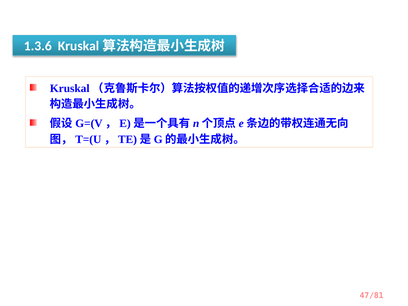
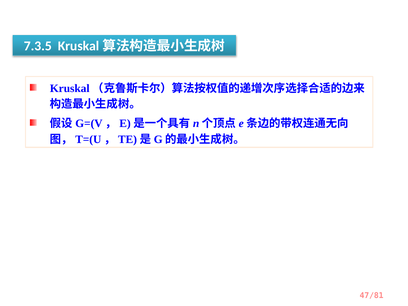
1.3.6: 1.3.6 -> 7.3.5 (38, 46)
